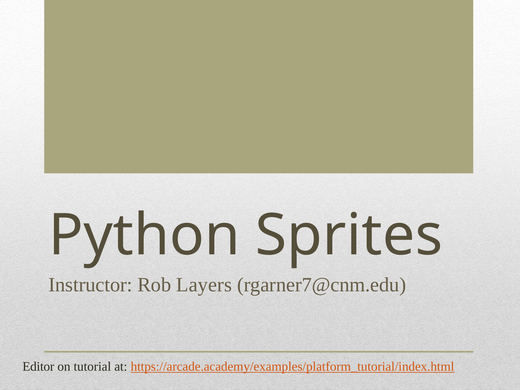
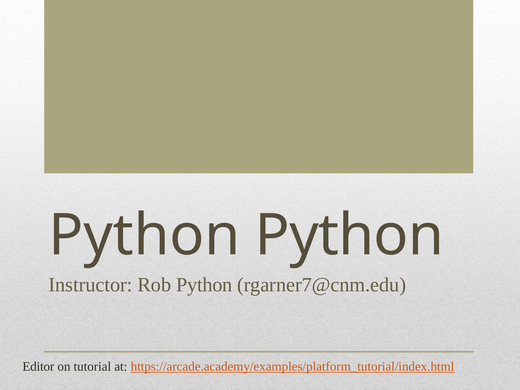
Python Sprites: Sprites -> Python (349, 235)
Rob Layers: Layers -> Python (204, 285)
